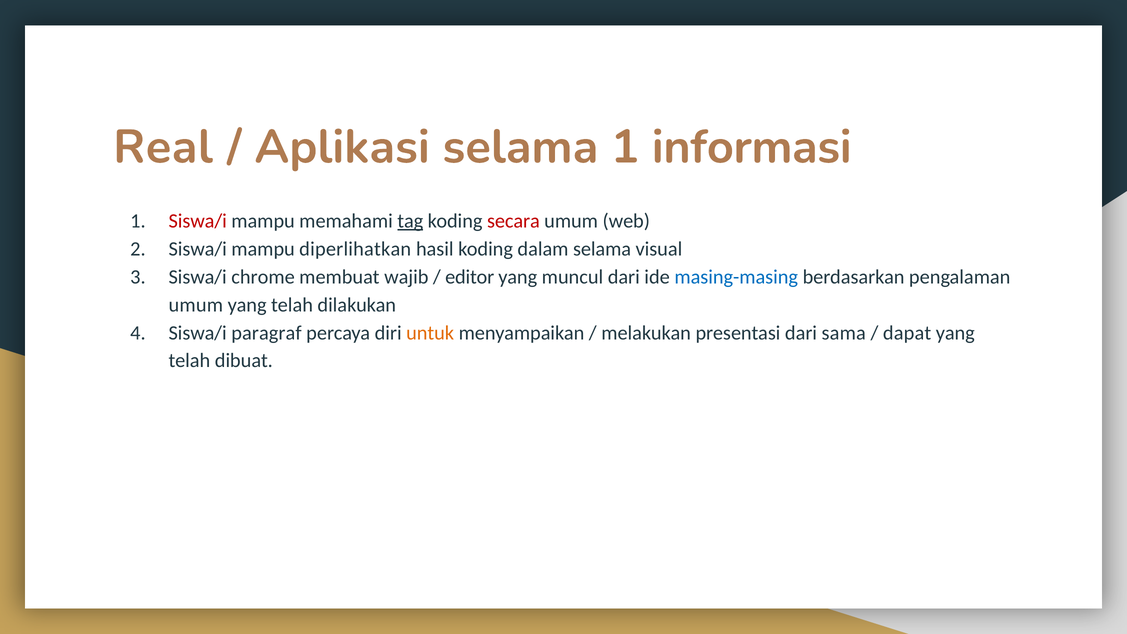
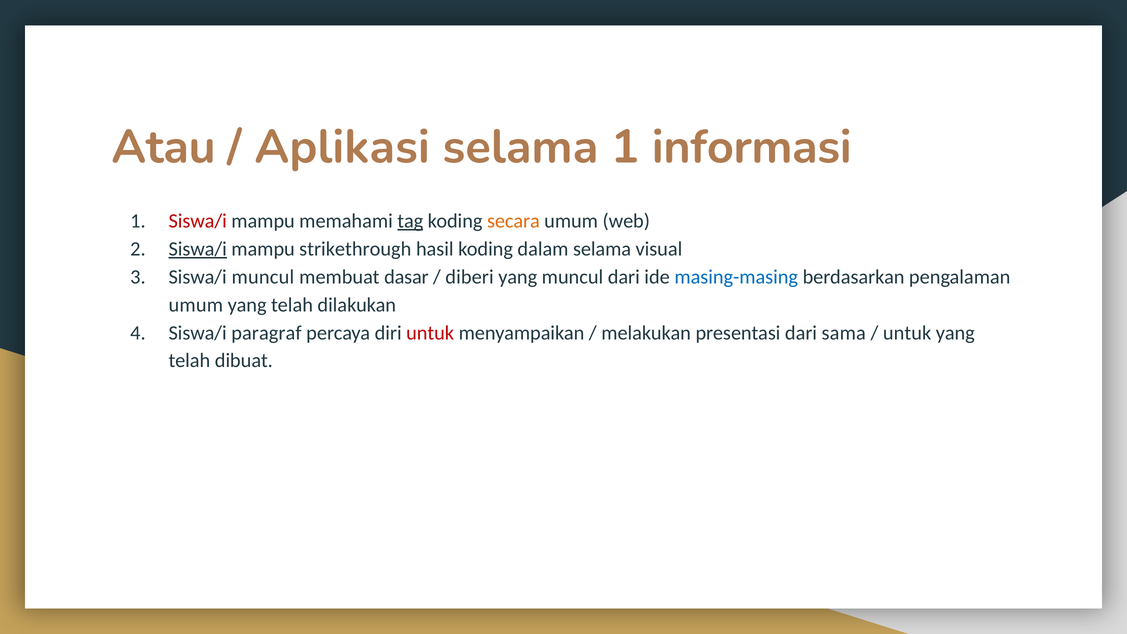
Real: Real -> Atau (163, 147)
secara colour: red -> orange (513, 221)
Siswa/i underline: none -> present (198, 249)
diperlihatkan: diperlihatkan -> strikethrough (355, 249)
Siswa/i chrome: chrome -> muncul (263, 277)
wajib: wajib -> dasar (406, 277)
editor: editor -> diberi (470, 277)
untuk colour: orange -> red (430, 333)
dapat: dapat -> untuk (907, 333)
